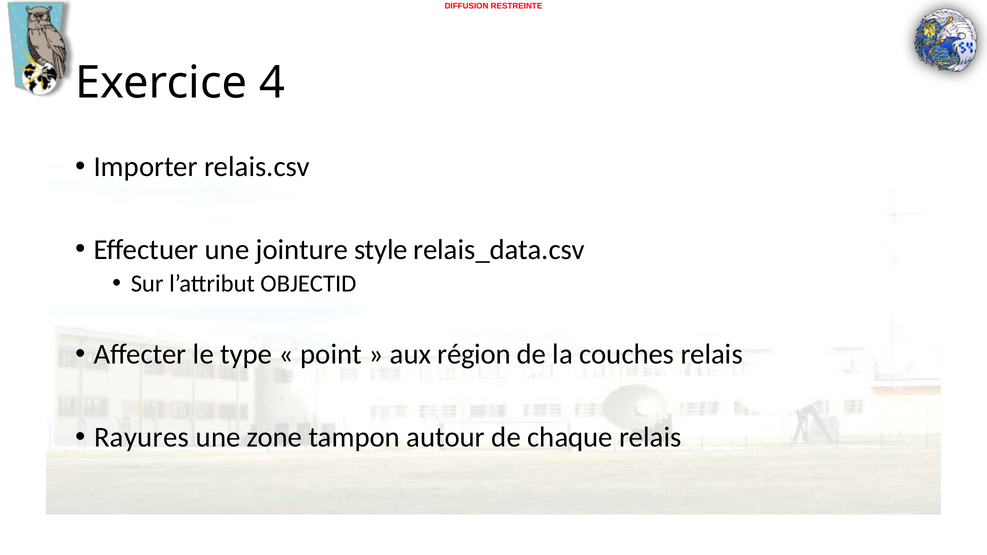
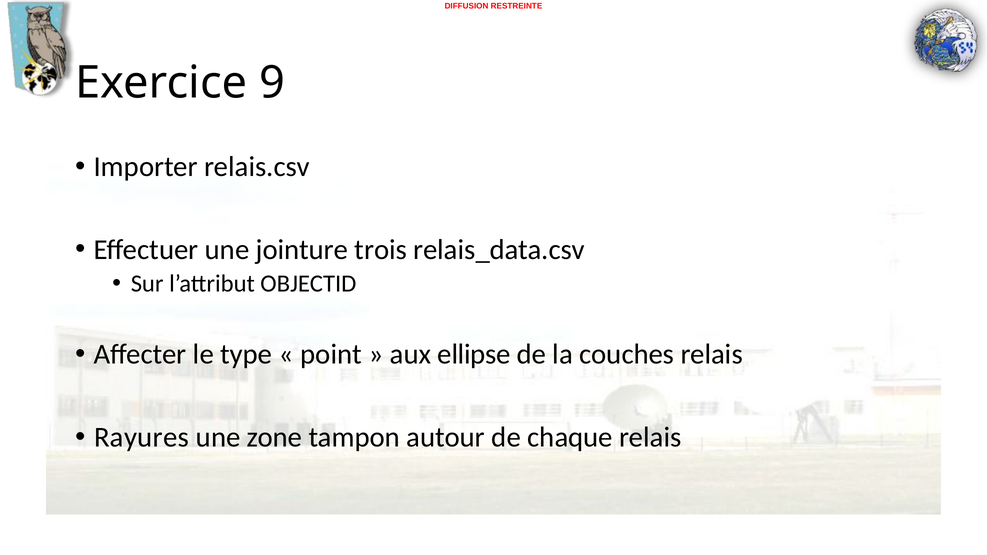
4: 4 -> 9 (272, 83)
style: style -> trois (381, 250)
région: région -> ellipse (474, 355)
